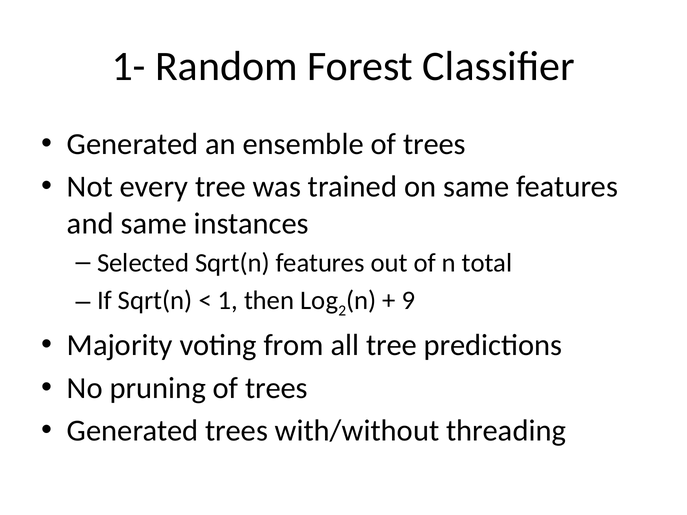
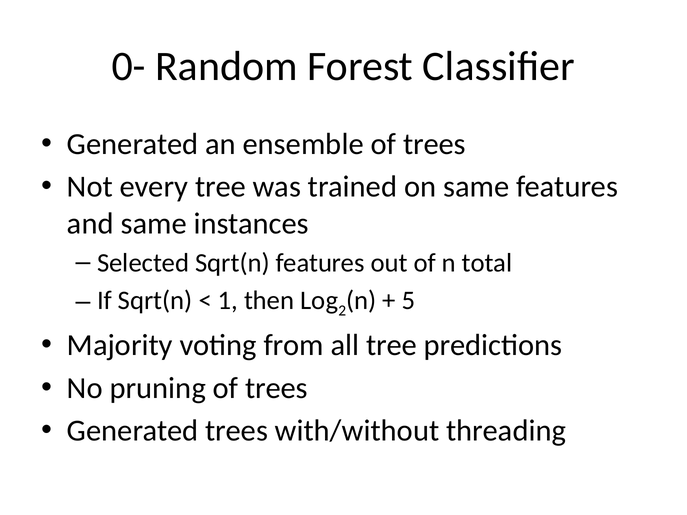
1-: 1- -> 0- (129, 67)
9: 9 -> 5 (408, 300)
